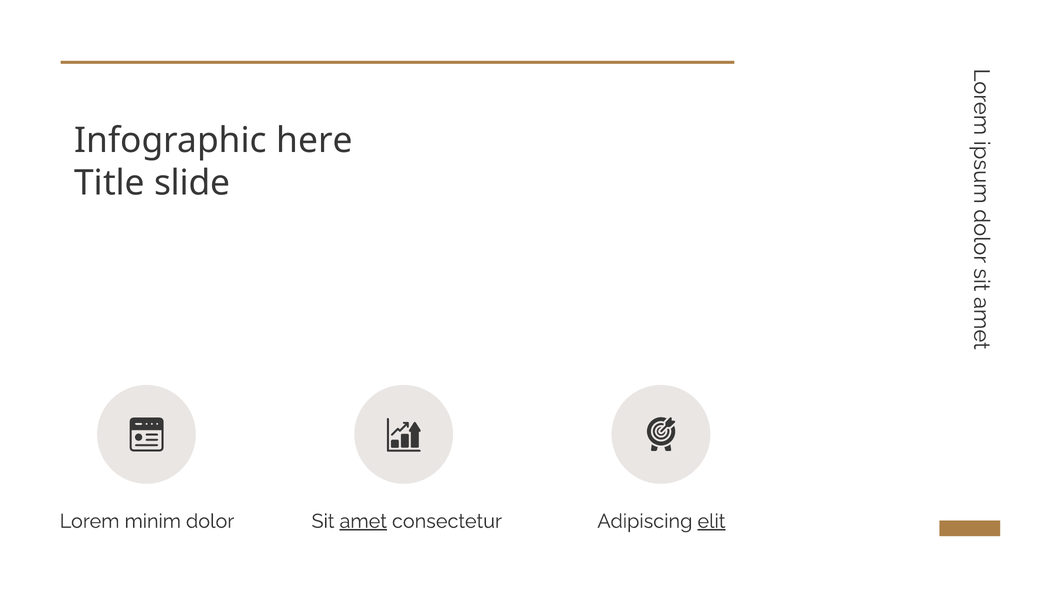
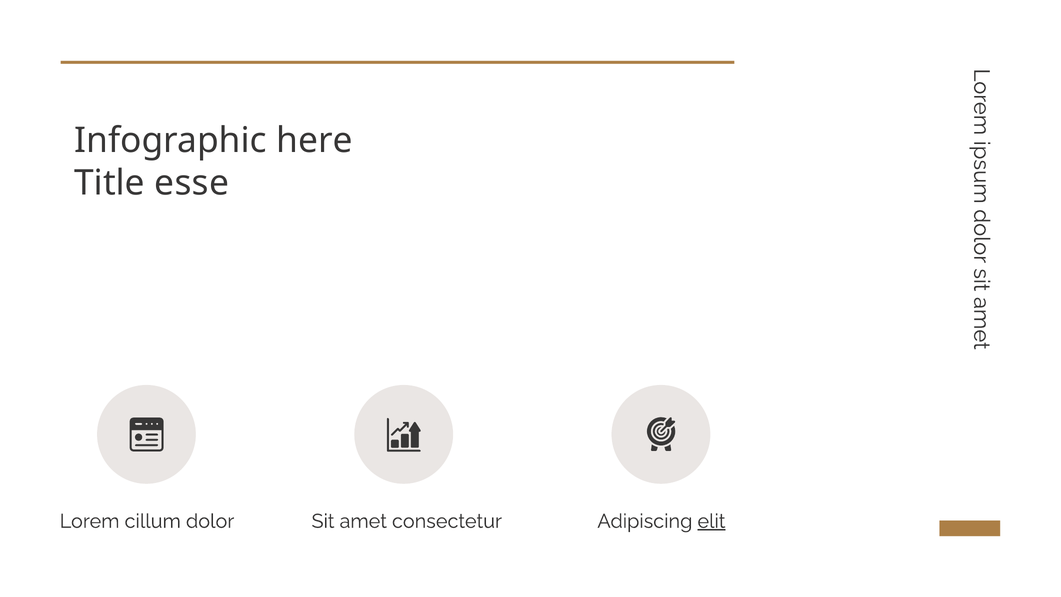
slide: slide -> esse (192, 183)
minim: minim -> cillum (153, 521)
amet underline: present -> none (363, 521)
